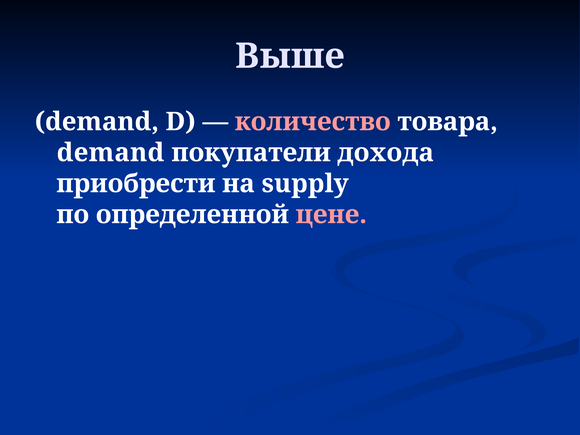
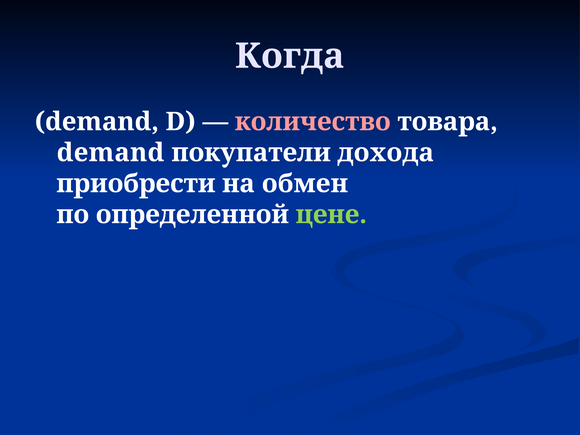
Выше: Выше -> Когда (290, 56)
supply: supply -> обмен (305, 184)
цене colour: pink -> light green (331, 215)
